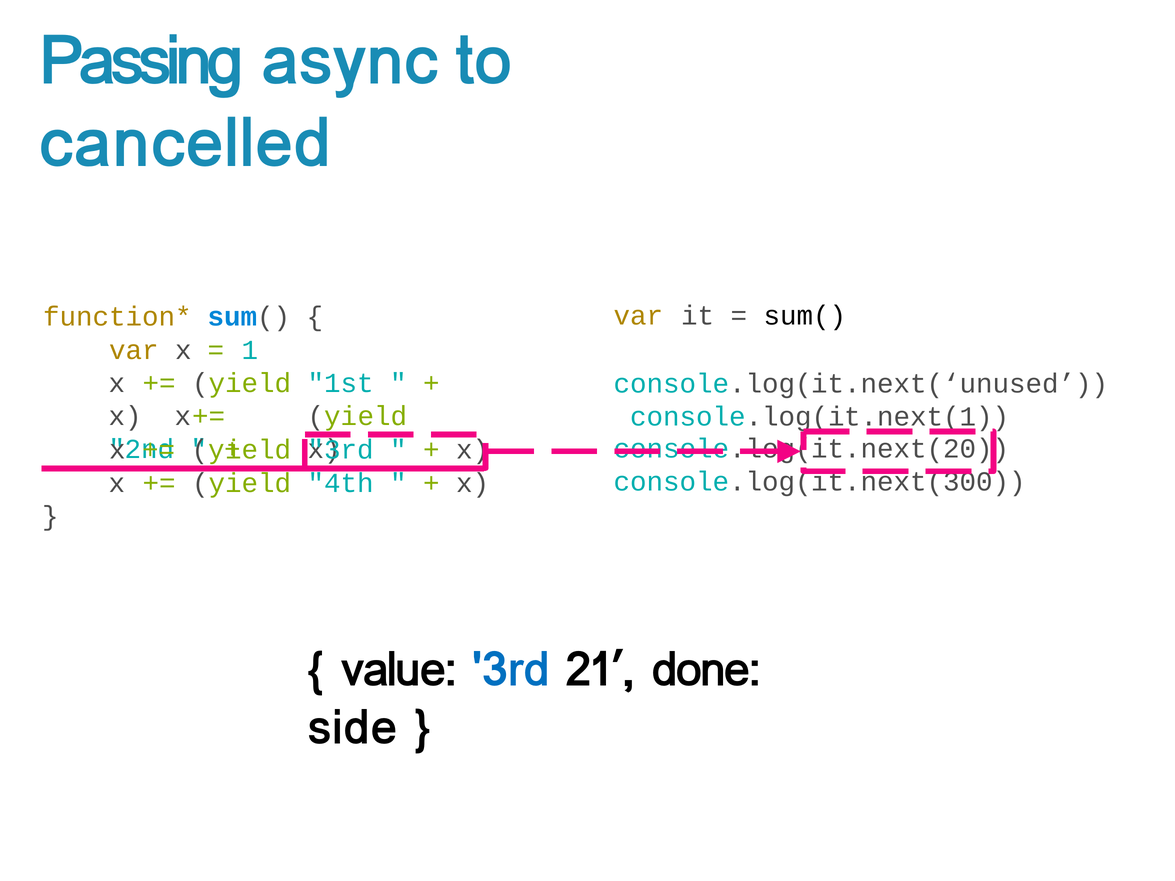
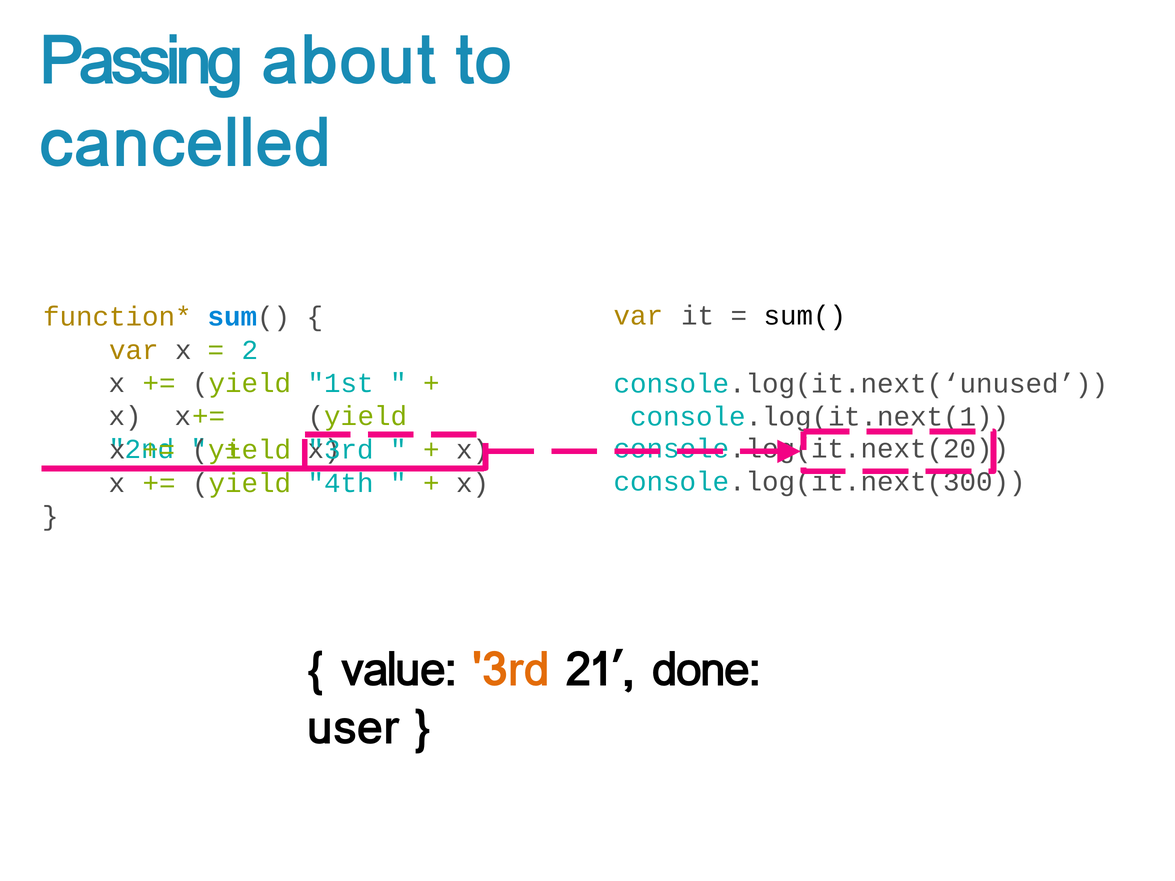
async: async -> about (349, 61)
1: 1 -> 2 (250, 350)
3rd colour: blue -> orange (512, 670)
side: side -> user (353, 728)
